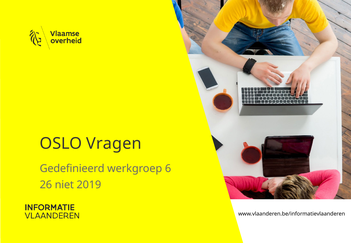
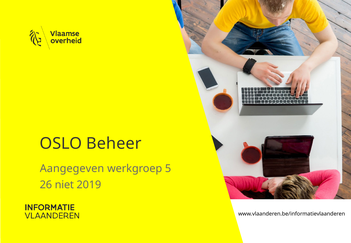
Vragen: Vragen -> Beheer (114, 144)
Gedefinieerd: Gedefinieerd -> Aangegeven (72, 169)
6: 6 -> 5 (168, 169)
